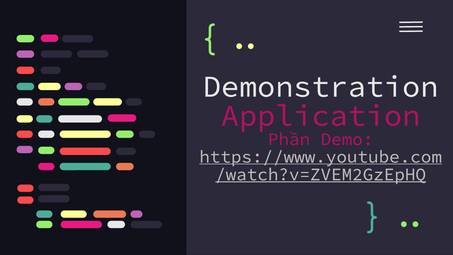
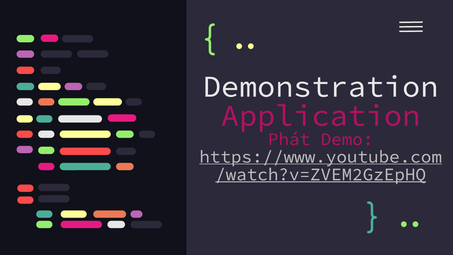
Phần: Phần -> Phát (289, 139)
